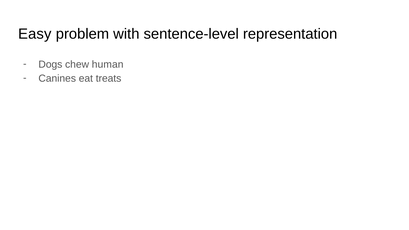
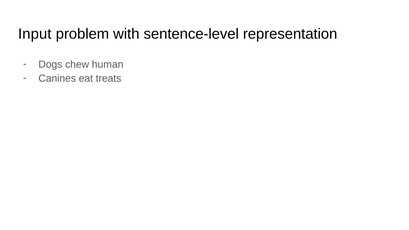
Easy: Easy -> Input (35, 34)
